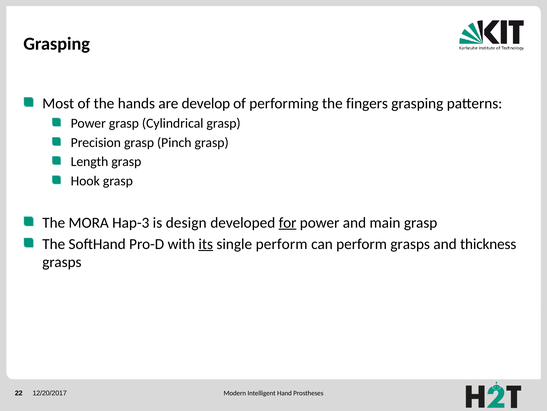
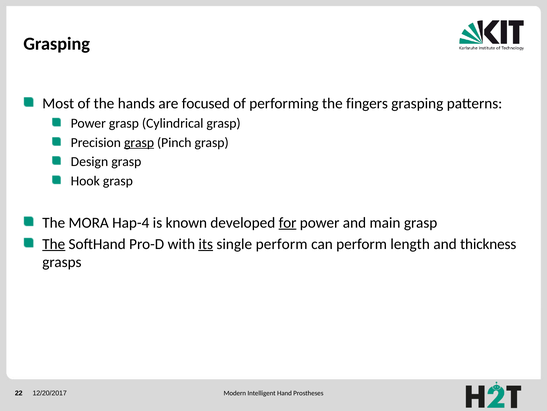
develop: develop -> focused (206, 103)
grasp underline: none -> present (139, 142)
Length: Length -> Design (89, 161)
Hap-3: Hap-3 -> Hap-4 (131, 222)
design: design -> known (186, 222)
The underline: none -> present (54, 244)
perform grasps: grasps -> length (410, 244)
